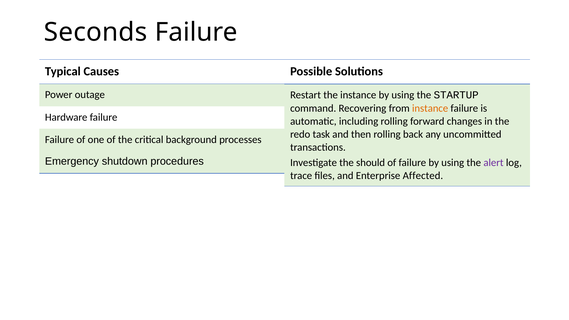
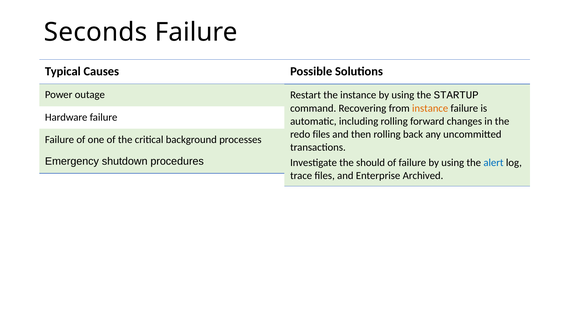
redo task: task -> files (321, 134)
alert colour: purple -> blue (494, 163)
Affected: Affected -> Archived (423, 176)
